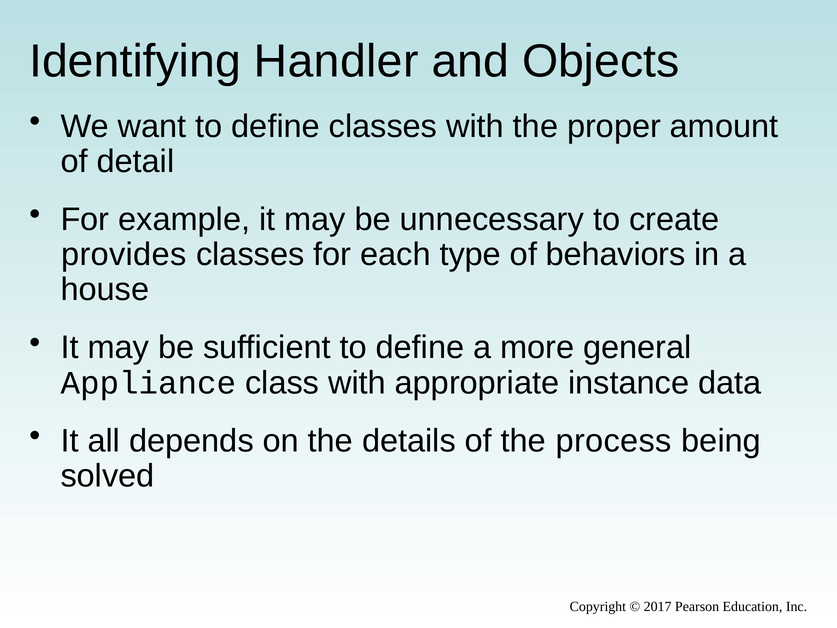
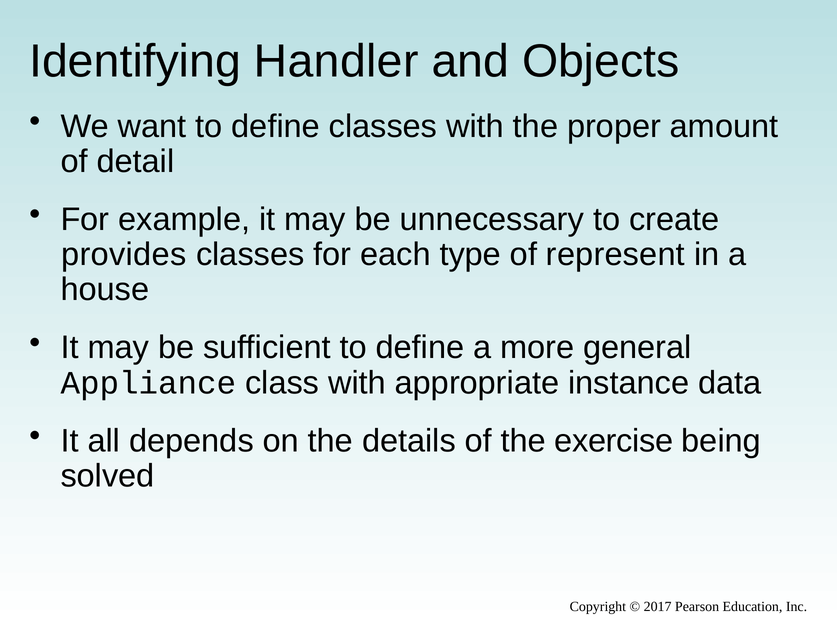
behaviors: behaviors -> represent (615, 254)
process: process -> exercise (614, 441)
